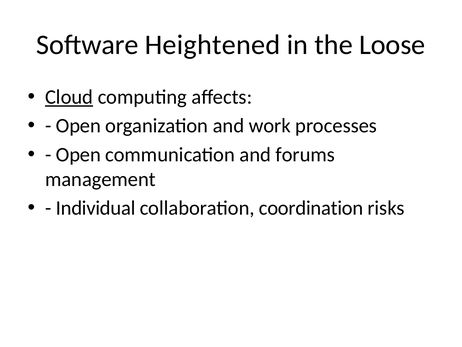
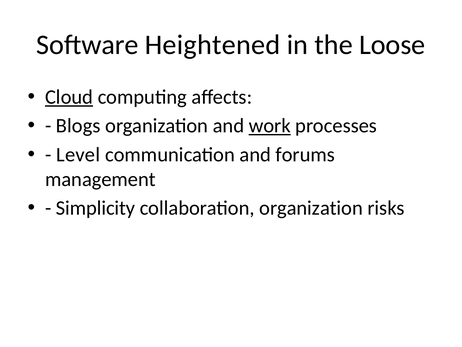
Open: Open -> Blogs (78, 126)
work underline: none -> present (270, 126)
Open: Open -> Level (78, 154)
Individual: Individual -> Simplicity (96, 208)
collaboration coordination: coordination -> organization (311, 208)
